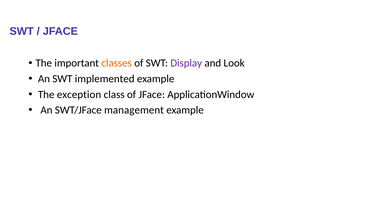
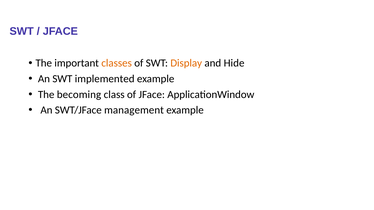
Display colour: purple -> orange (186, 63)
Look: Look -> Hide (234, 63)
exception: exception -> becoming (79, 95)
